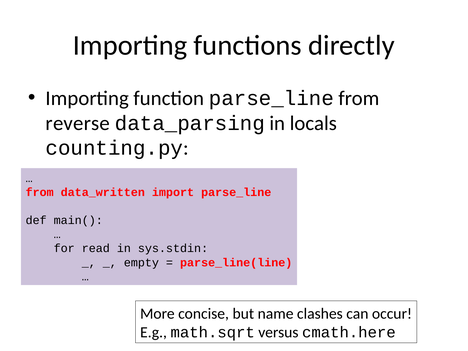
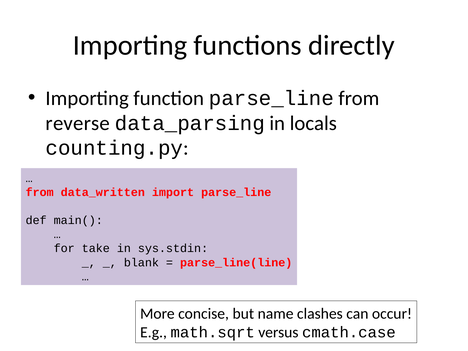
read: read -> take (96, 248)
empty: empty -> blank (141, 262)
cmath.here: cmath.here -> cmath.case (349, 332)
